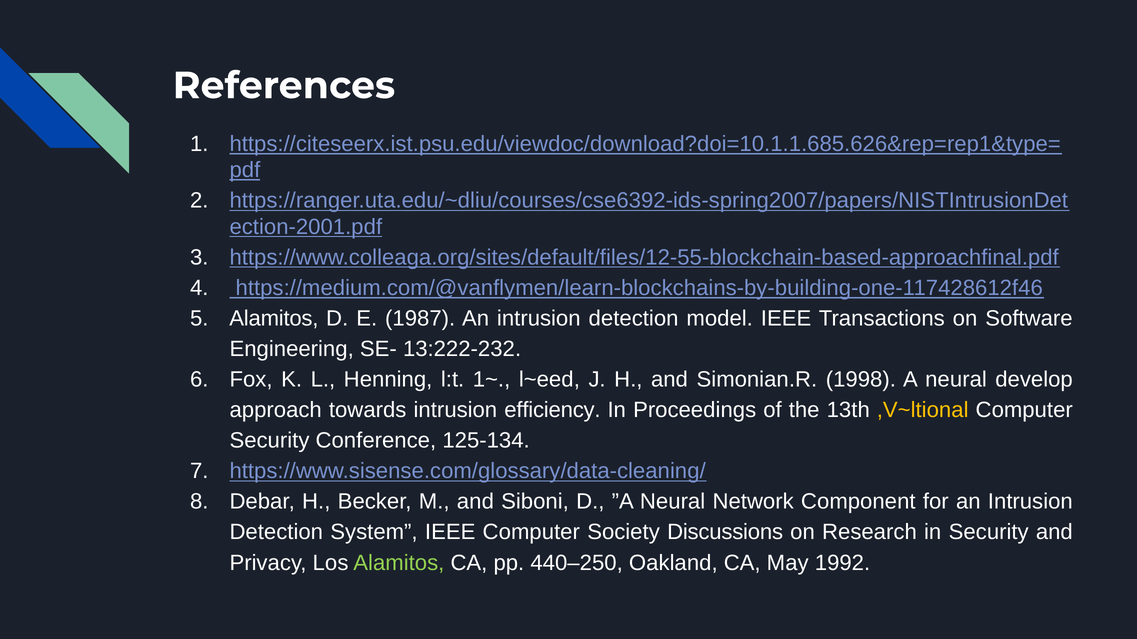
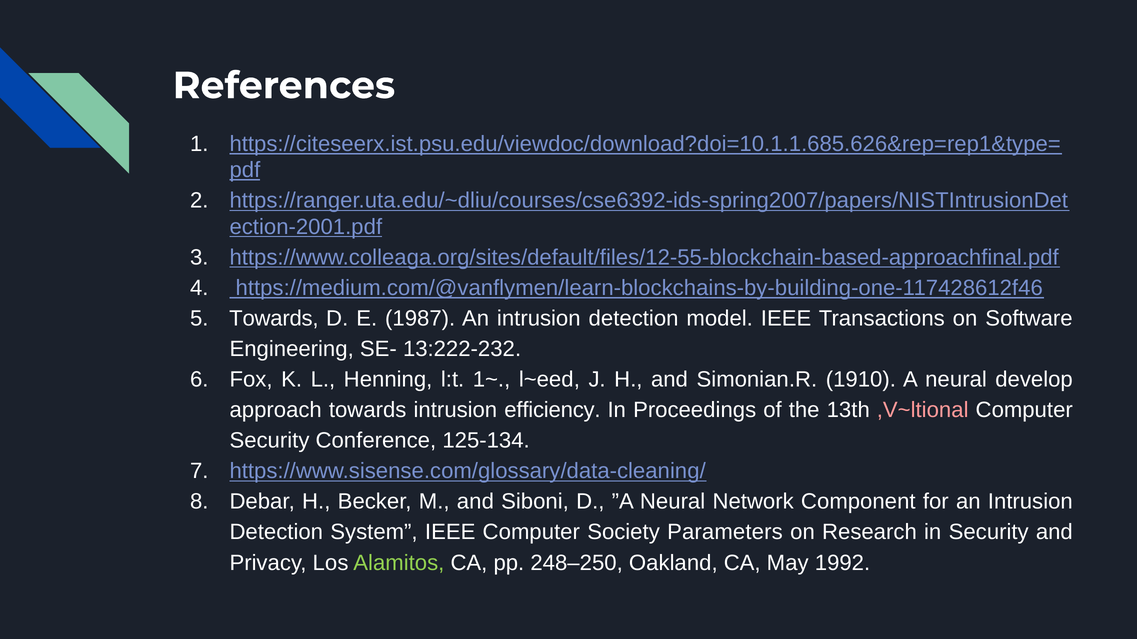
Alamitos: Alamitos -> Towards (274, 319)
1998: 1998 -> 1910 (861, 380)
,V~ltional colour: yellow -> pink (923, 410)
Discussions: Discussions -> Parameters (725, 533)
440–250: 440–250 -> 248–250 (577, 563)
